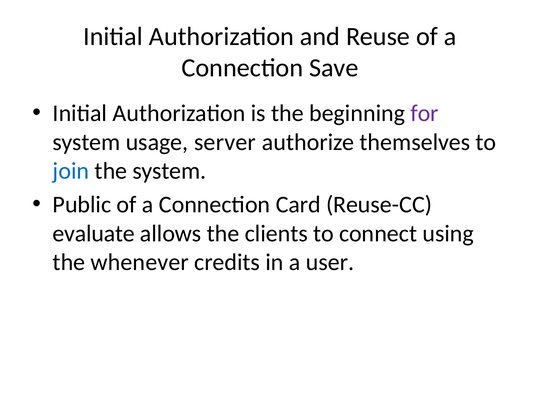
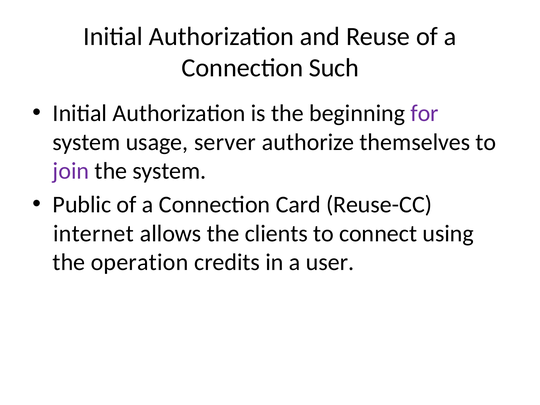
Save: Save -> Such (334, 68)
join colour: blue -> purple (71, 171)
evaluate: evaluate -> internet (93, 233)
whenever: whenever -> operation (140, 262)
